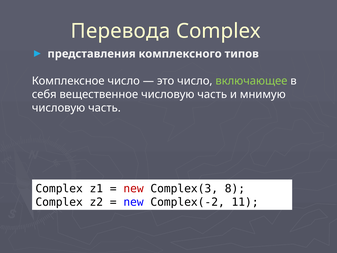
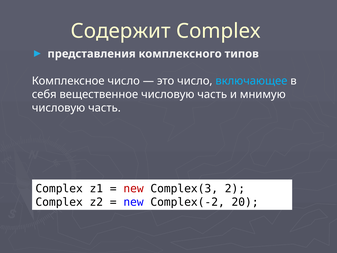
Перевода: Перевода -> Содержит (121, 31)
включающее colour: light green -> light blue (251, 81)
8: 8 -> 2 (235, 189)
11: 11 -> 20 (245, 202)
